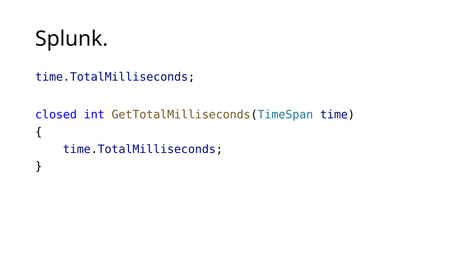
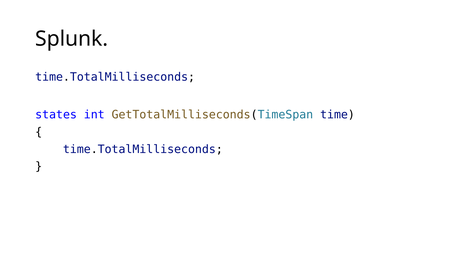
closed: closed -> states (56, 115)
